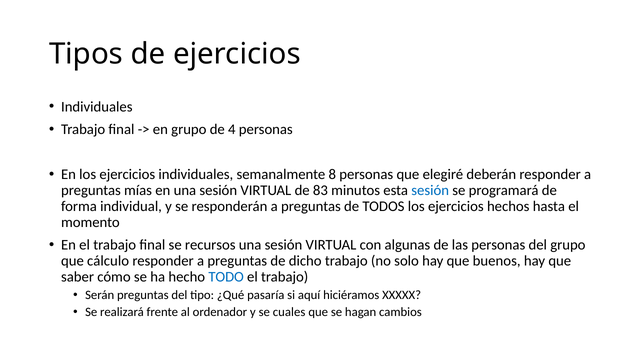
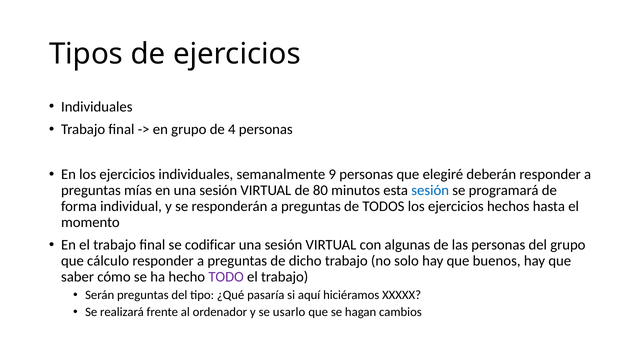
8: 8 -> 9 (332, 174)
83: 83 -> 80 (320, 190)
recursos: recursos -> codificar (210, 245)
TODO colour: blue -> purple (226, 277)
cuales: cuales -> usarlo (289, 312)
